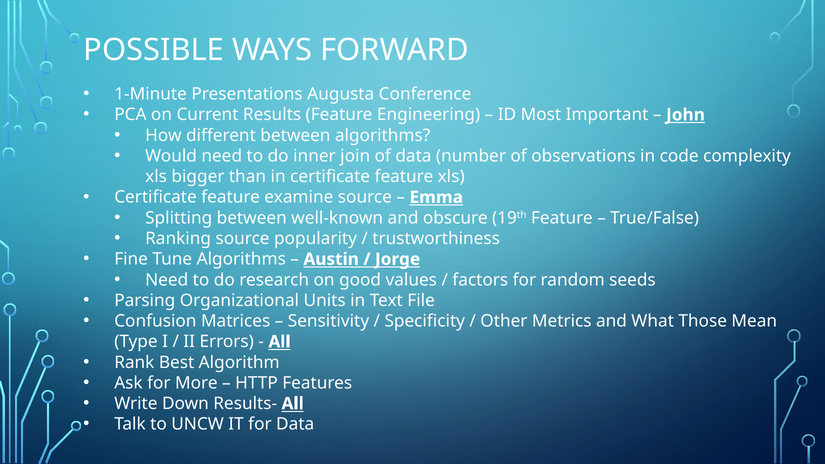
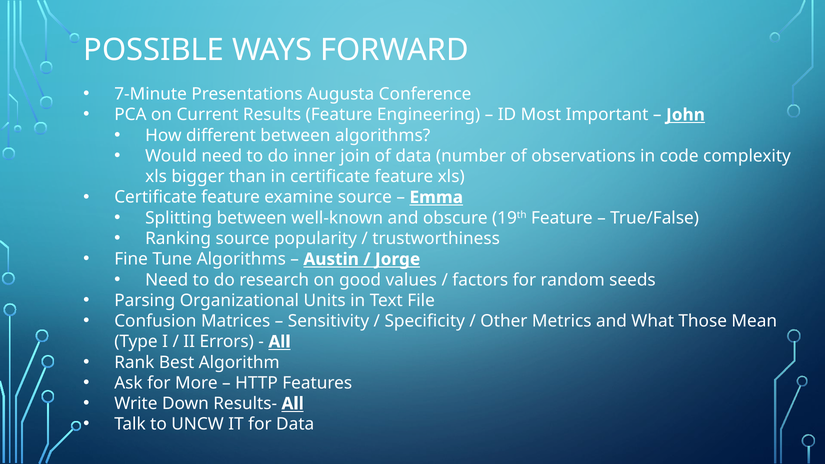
1-Minute: 1-Minute -> 7-Minute (151, 94)
